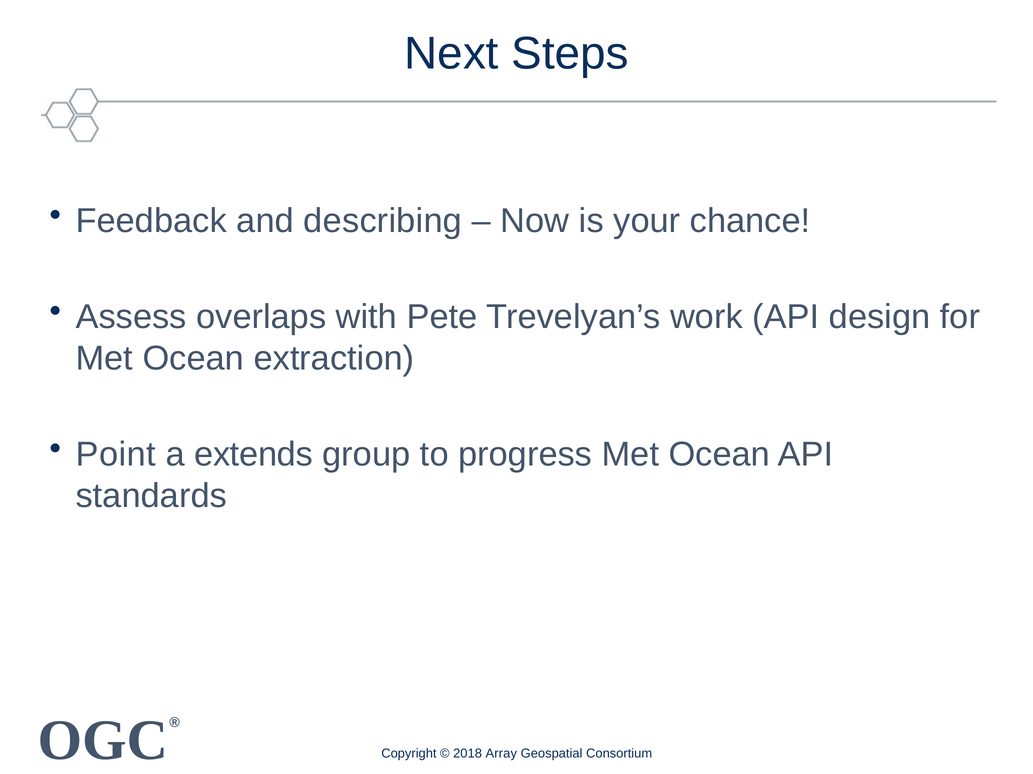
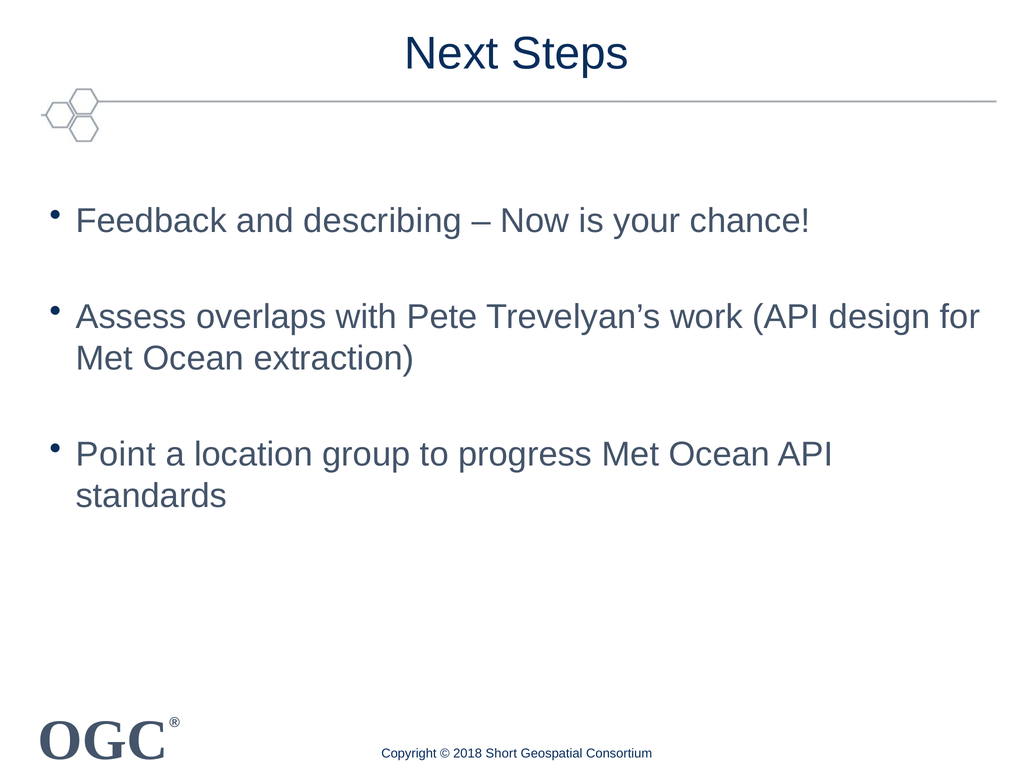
extends: extends -> location (253, 455)
Array: Array -> Short (501, 754)
